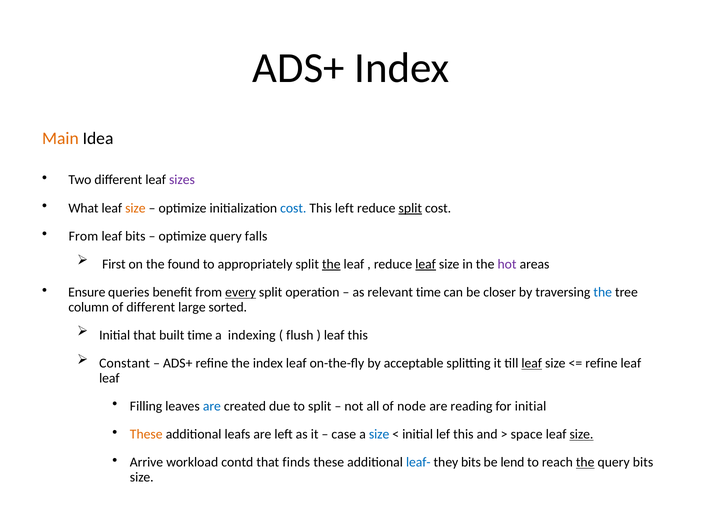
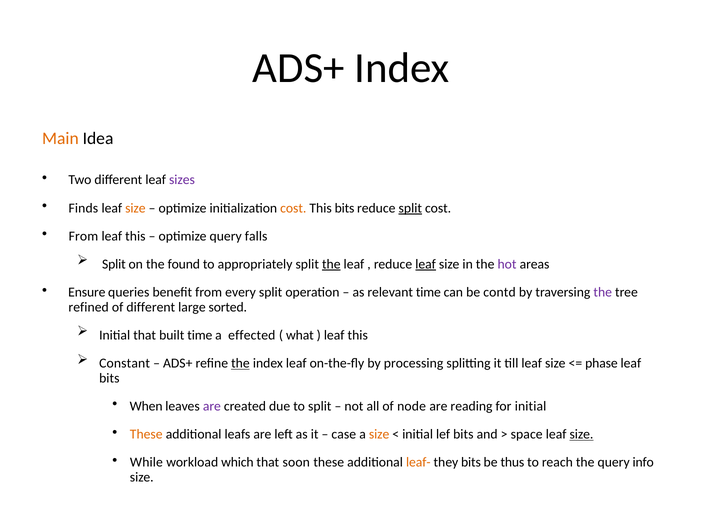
What: What -> Finds (83, 208)
cost colour: blue -> orange (293, 208)
This left: left -> bits (345, 208)
bits: bits -> this (135, 236)
First: First -> Split (114, 264)
every underline: present -> none (241, 292)
closer: closer -> contd (500, 292)
the colour: blue -> purple (603, 292)
column: column -> refined (89, 307)
indexing: indexing -> effected (252, 335)
flush: flush -> what (300, 335)
the underline: none -> present (240, 363)
acceptable: acceptable -> processing (414, 363)
leaf underline: present -> none (532, 363)
refine: refine -> phase (601, 363)
leaf: leaf -> bits (109, 378)
Filling: Filling -> When (146, 406)
are colour: blue -> purple (212, 406)
size colour: blue -> orange (379, 434)
lef this: this -> bits (463, 434)
Arrive: Arrive -> While (146, 462)
contd: contd -> which (237, 462)
finds: finds -> soon (296, 462)
leaf- colour: blue -> orange (418, 462)
lend: lend -> thus (512, 462)
the underline: present -> none (585, 462)
query bits: bits -> info (643, 462)
